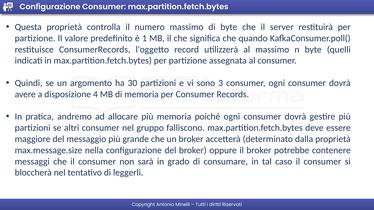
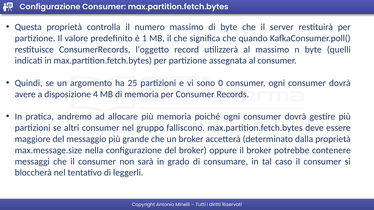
30: 30 -> 25 (132, 83)
3: 3 -> 0 (221, 83)
